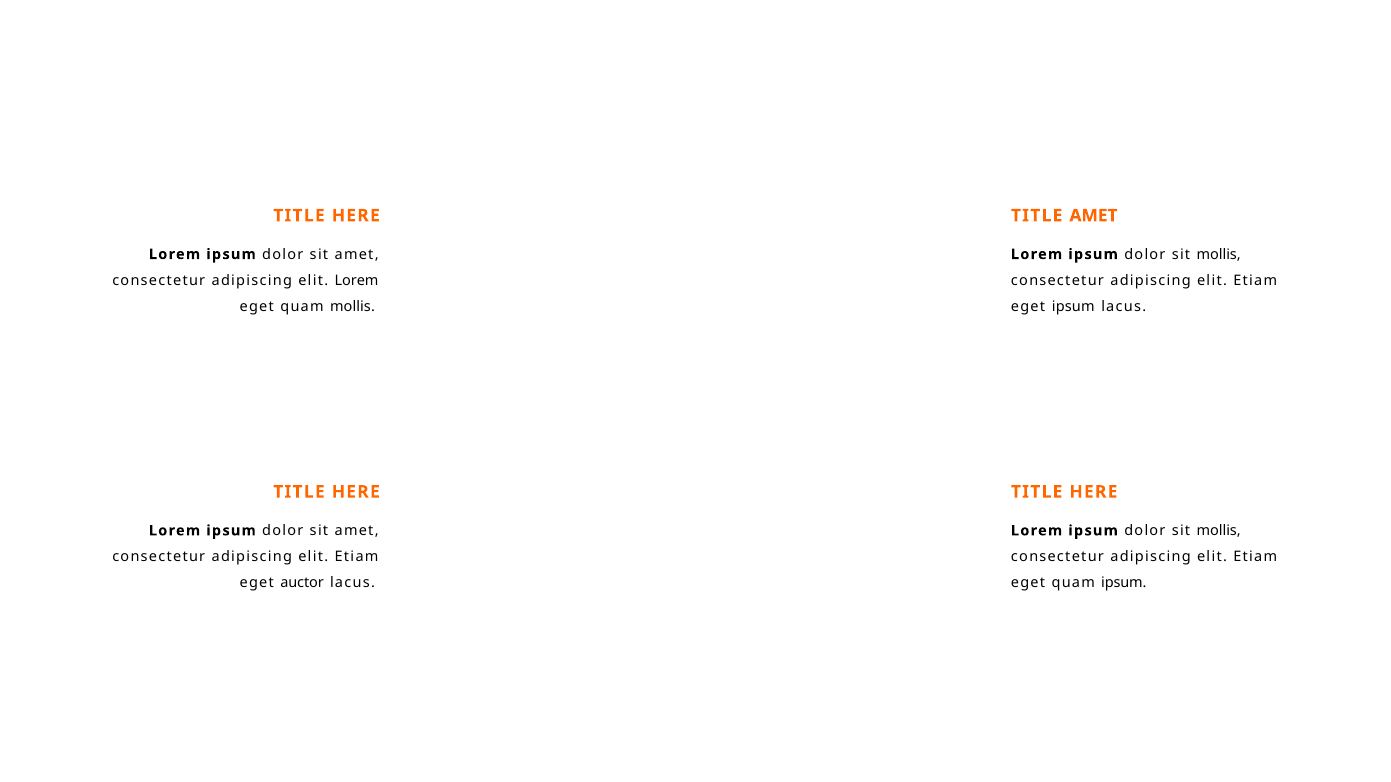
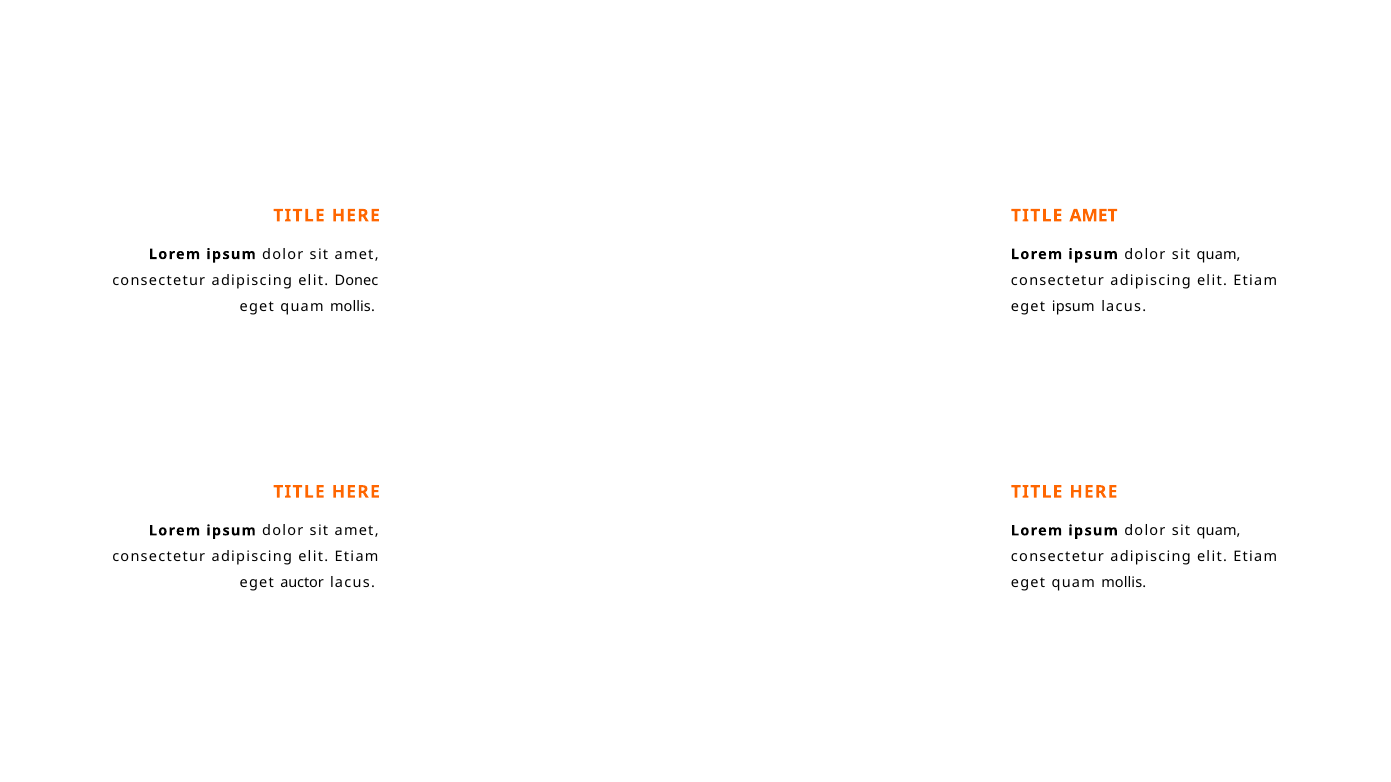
mollis: mollis -> quam (1219, 254)
elit Lorem: Lorem -> Donec (356, 281)
mollis: mollis -> quam (1219, 531)
ipsum: ipsum -> mollis (1124, 583)
